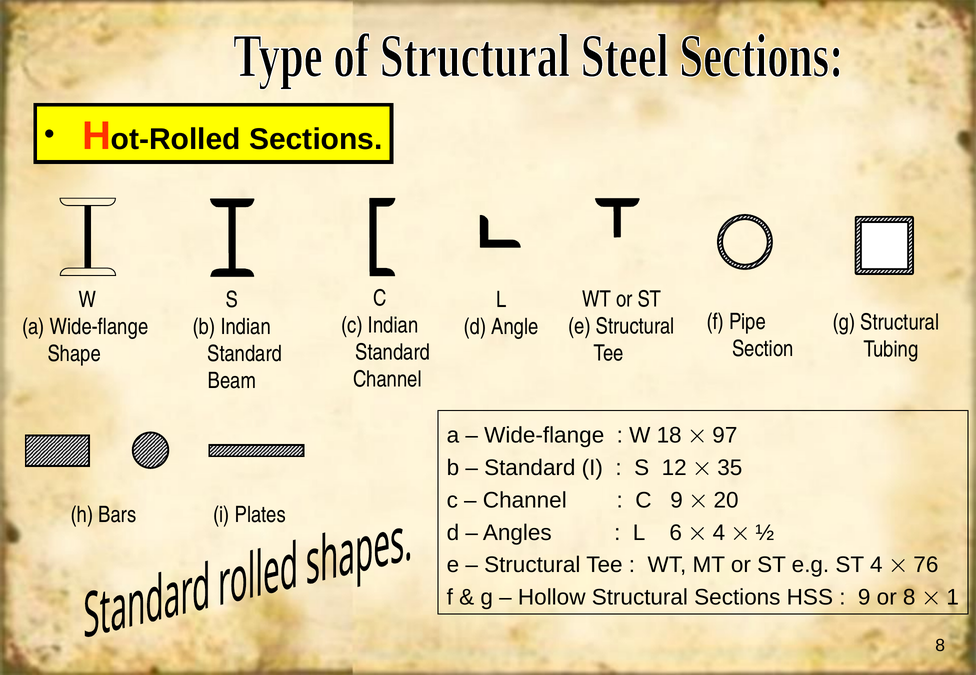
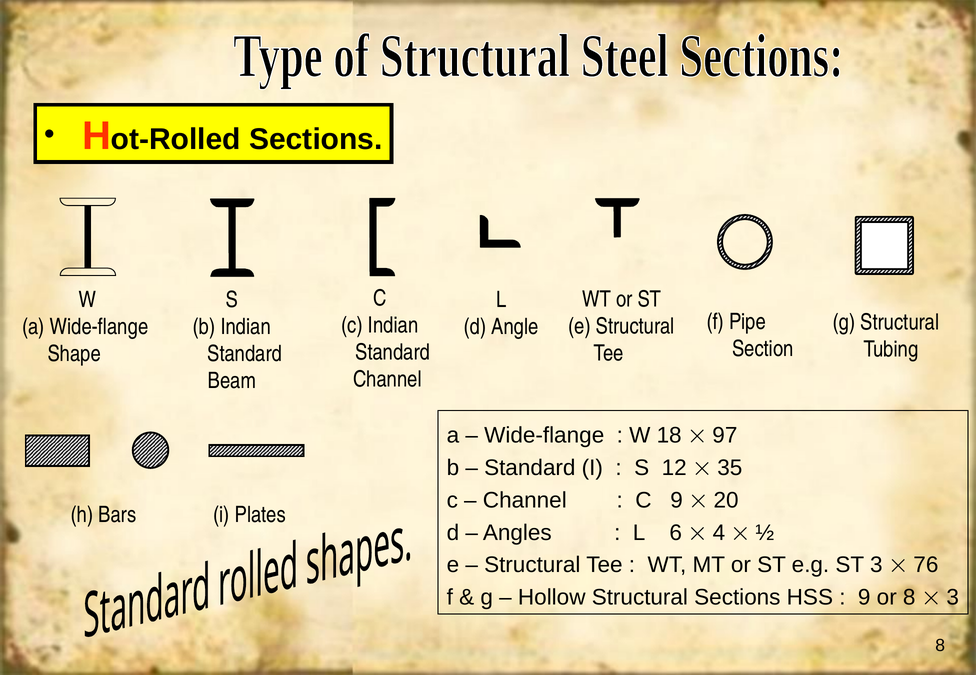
ST 4: 4 -> 3 (876, 566)
1: 1 -> 3 (953, 598)
